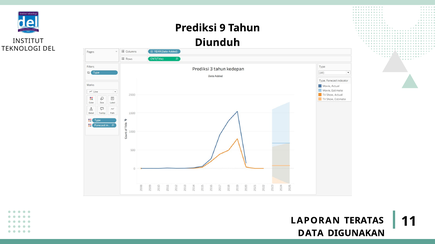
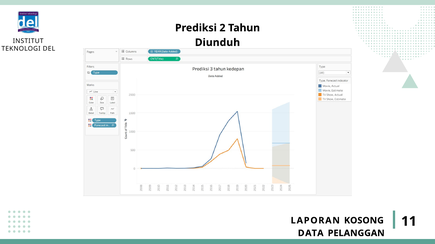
9: 9 -> 2 (222, 28)
TERATAS: TERATAS -> KOSONG (364, 221)
DIGUNAKAN: DIGUNAKAN -> PELANGGAN (356, 234)
